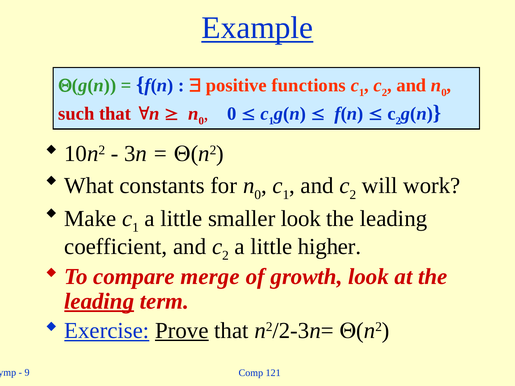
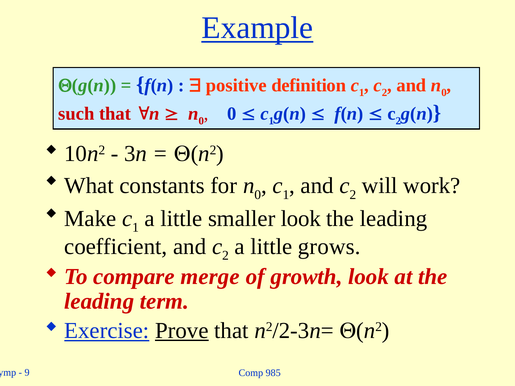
functions: functions -> definition (309, 85)
higher: higher -> grows (329, 247)
leading underline: present -> none (99, 302)
121: 121 -> 985 (273, 373)
